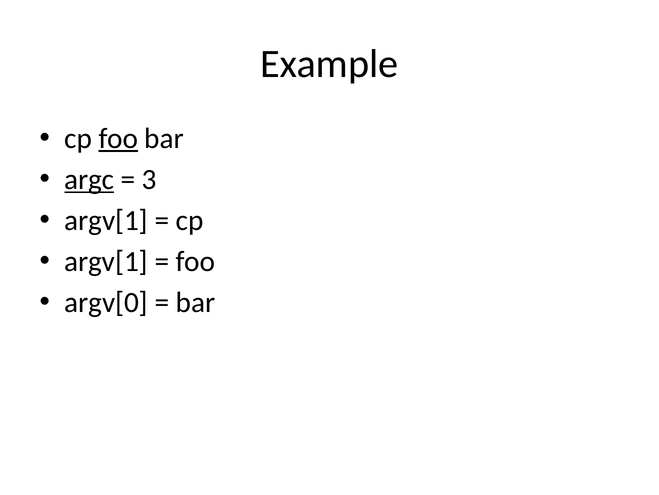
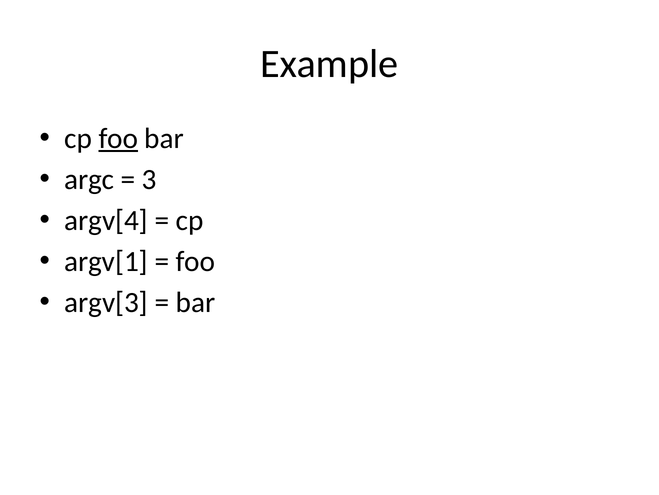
argc underline: present -> none (89, 179)
argv[1: argv[1 -> argv[4 (106, 220)
argv[0: argv[0 -> argv[3 (106, 302)
